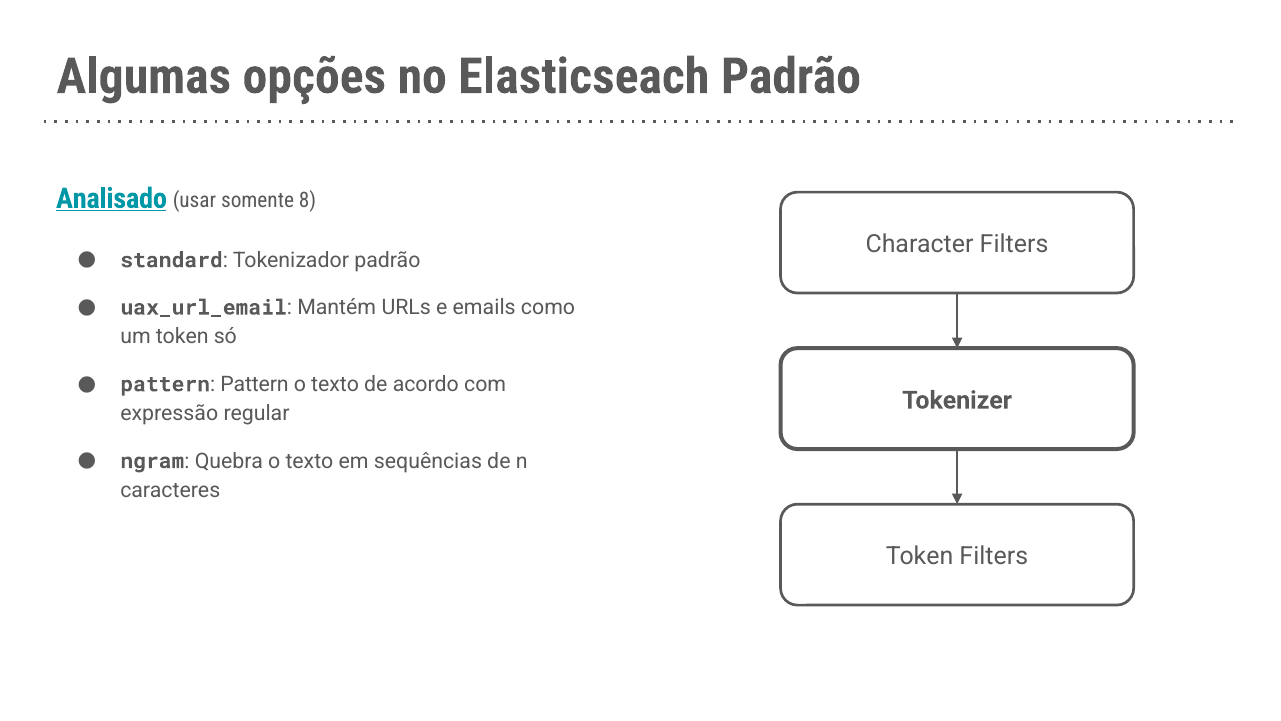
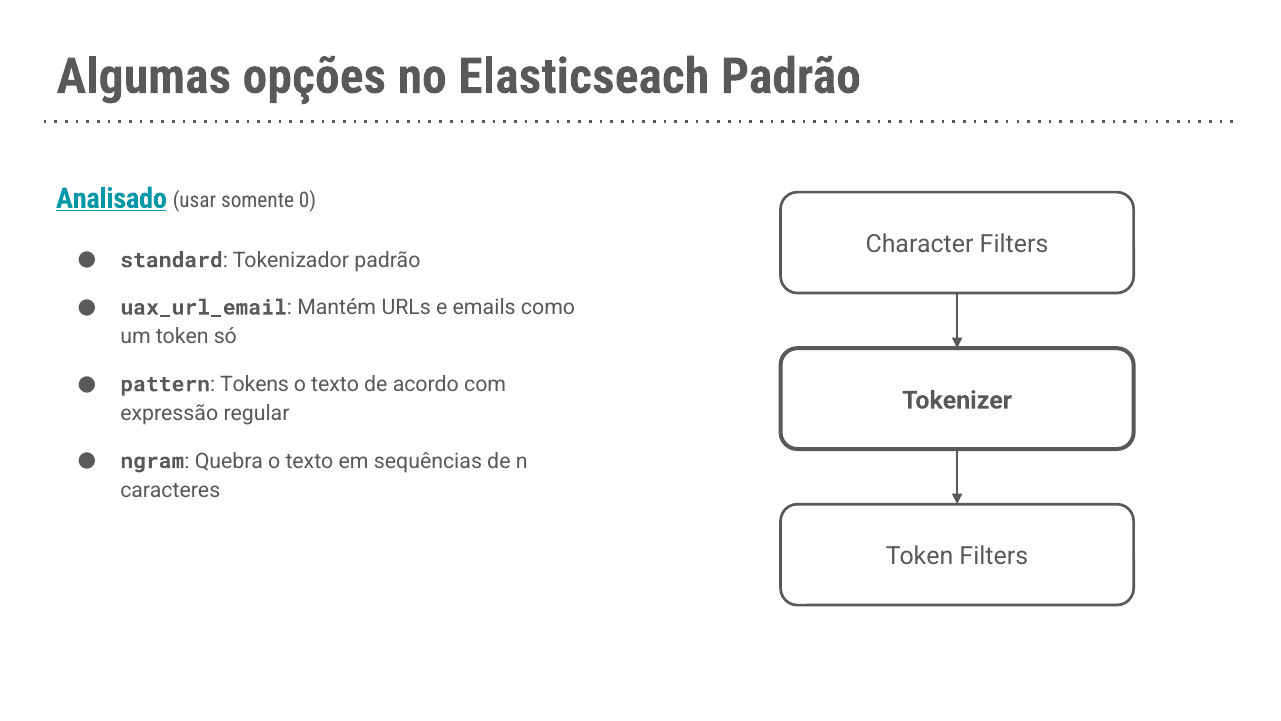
8: 8 -> 0 (308, 201)
pattern Pattern: Pattern -> Tokens (255, 384)
